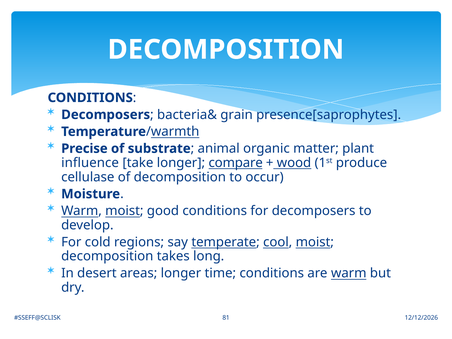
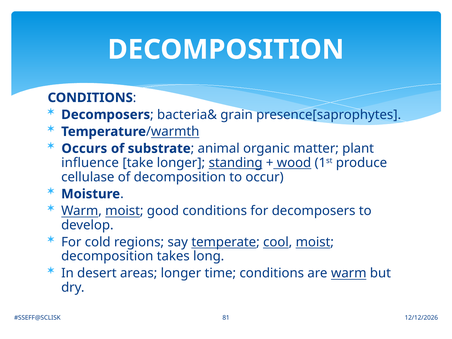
Precise: Precise -> Occurs (84, 149)
compare: compare -> standing (236, 163)
